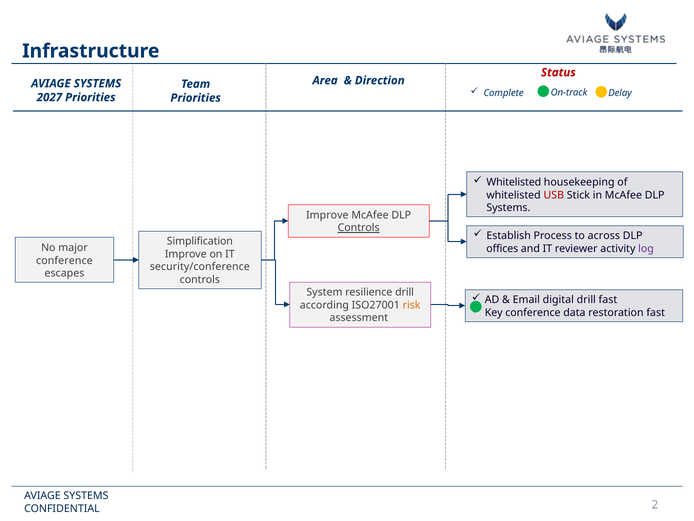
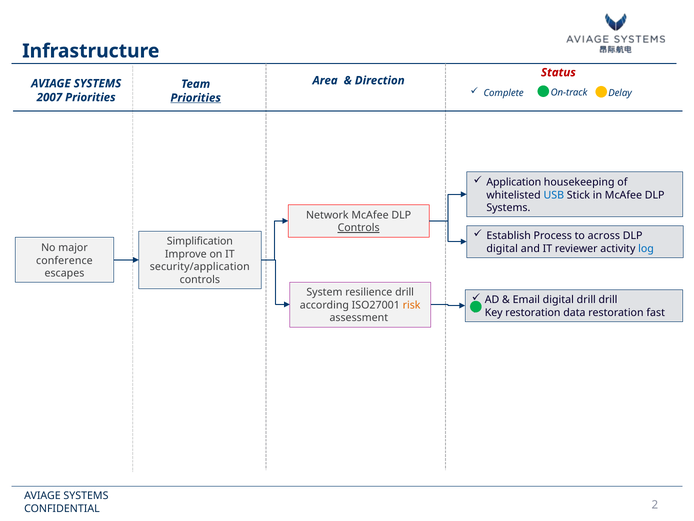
2027: 2027 -> 2007 (49, 97)
Priorities underline: none -> present (196, 98)
Whitelisted: Whitelisted -> Application (514, 182)
USB colour: red -> blue (554, 195)
Improve: Improve -> Network (327, 215)
offices: offices -> digital (502, 248)
log colour: purple -> blue (646, 248)
security/conference: security/conference -> security/application (200, 267)
drill fast: fast -> drill (608, 300)
Key conference: conference -> restoration (533, 312)
